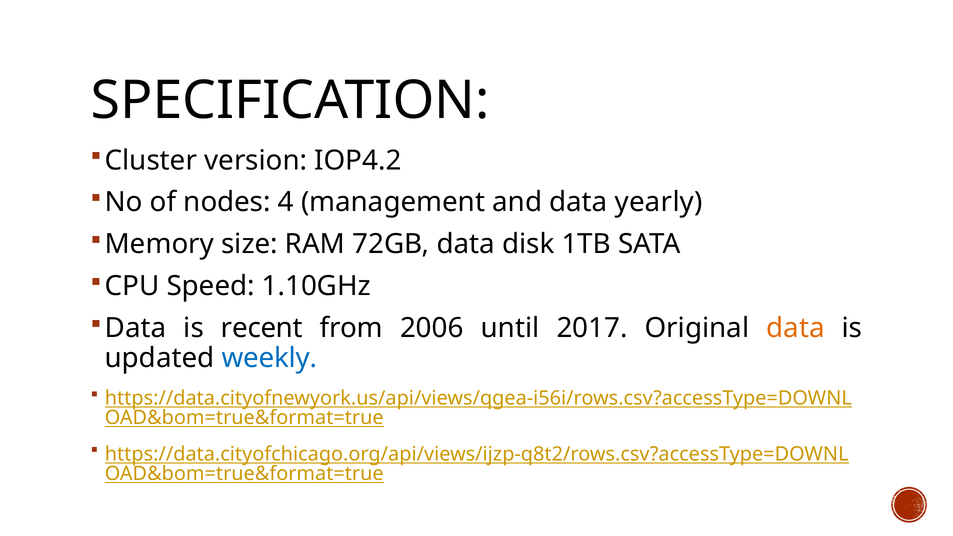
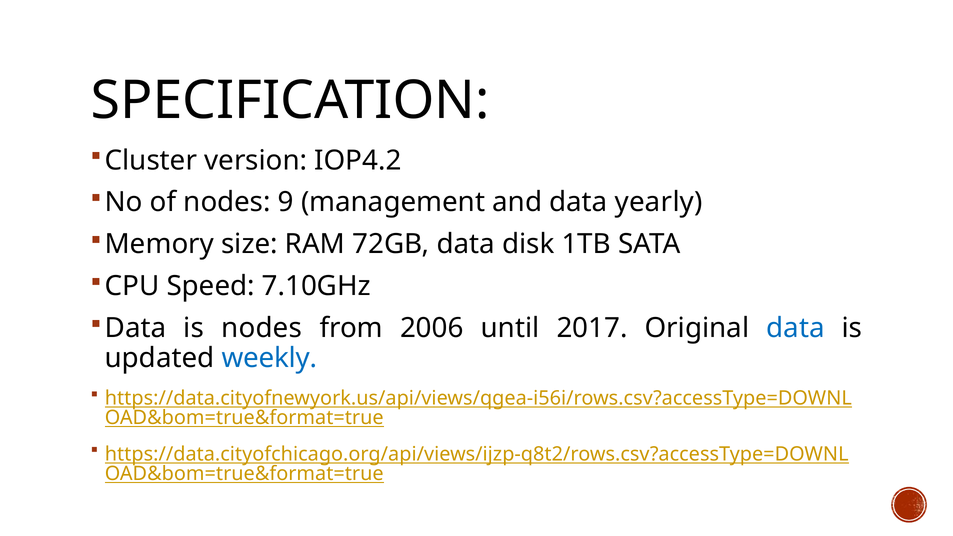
4: 4 -> 9 (286, 202)
1.10GHz: 1.10GHz -> 7.10GHz (316, 286)
is recent: recent -> nodes (262, 328)
data colour: orange -> blue (796, 328)
